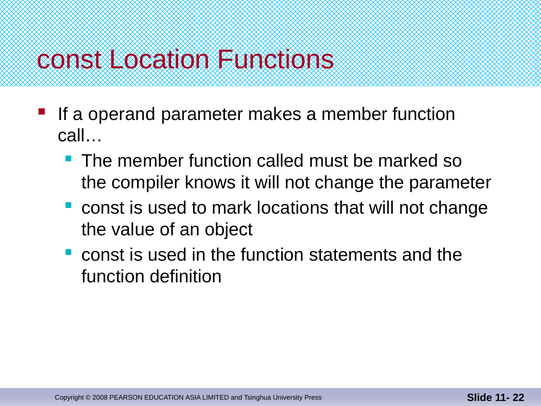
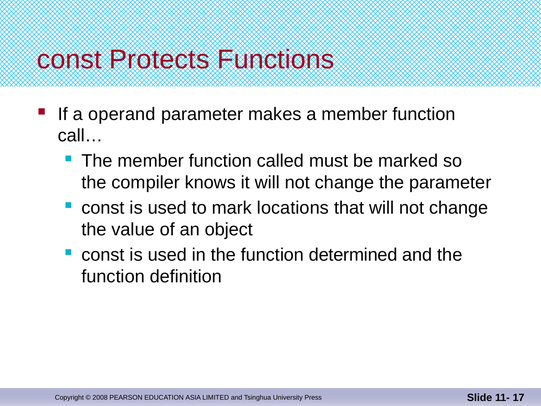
Location: Location -> Protects (159, 60)
statements: statements -> determined (353, 255)
22: 22 -> 17 (519, 397)
